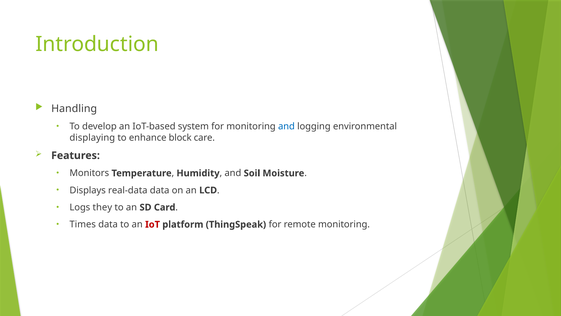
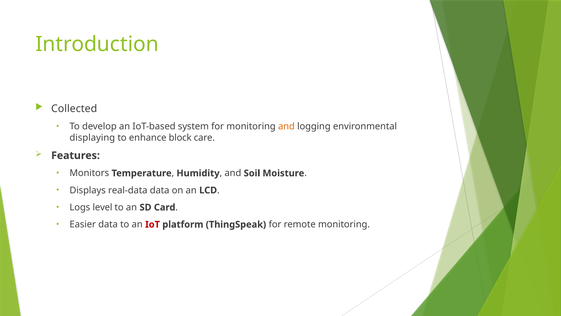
Handling: Handling -> Collected (74, 109)
and colour: blue -> orange (286, 126)
they: they -> level (102, 207)
Times: Times -> Easier (83, 224)
